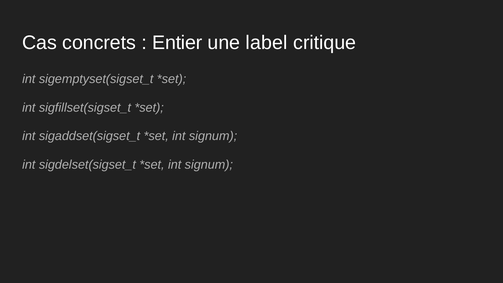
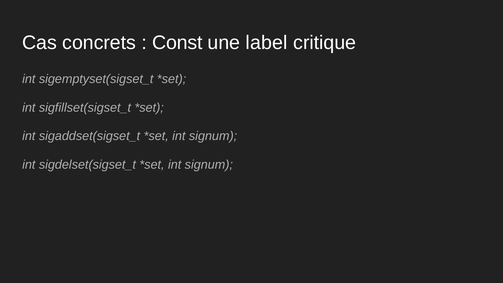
Entier: Entier -> Const (177, 43)
